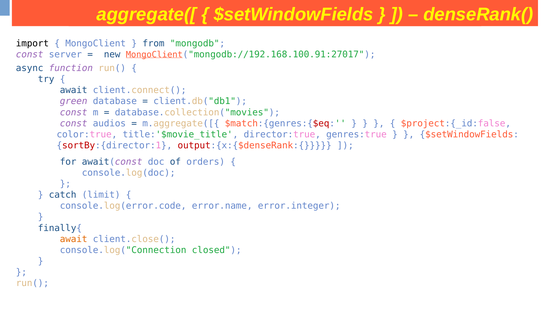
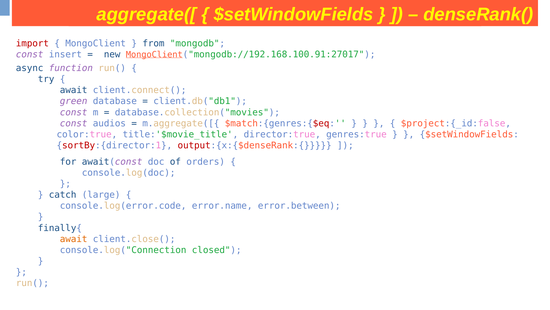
import colour: black -> red (32, 43)
server: server -> insert (65, 54)
limit: limit -> large (101, 195)
error.integer: error.integer -> error.between (299, 206)
